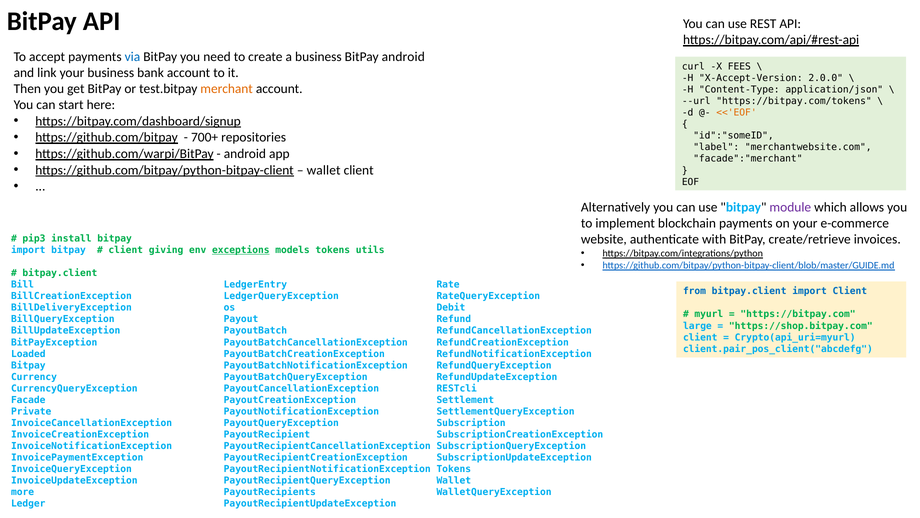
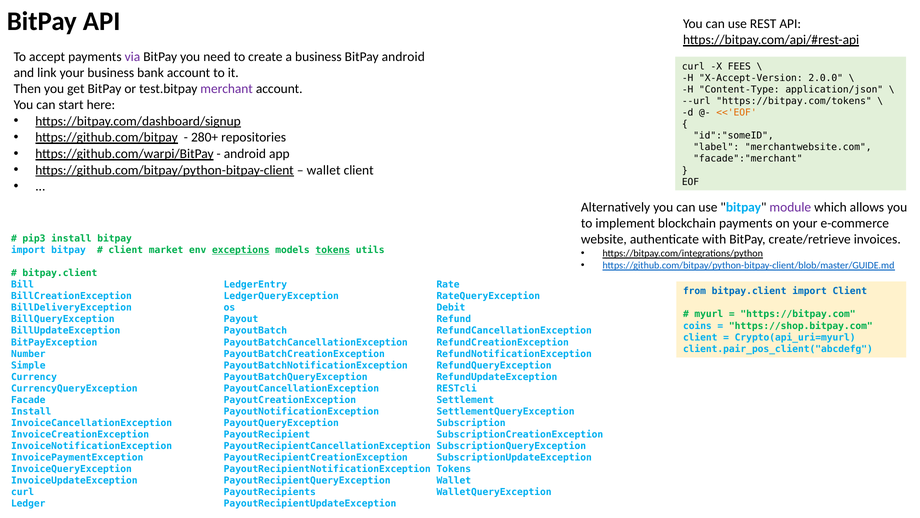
via colour: blue -> purple (132, 57)
merchant colour: orange -> purple (227, 89)
700+: 700+ -> 280+ (205, 137)
giving: giving -> market (166, 250)
tokens underline: none -> present (333, 250)
large: large -> coins (697, 326)
Loaded: Loaded -> Number (28, 354)
Bitpay: Bitpay -> Simple (28, 365)
Private: Private -> Install (31, 411)
more: more -> curl (23, 492)
